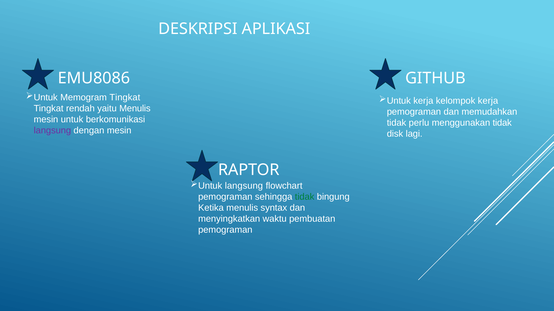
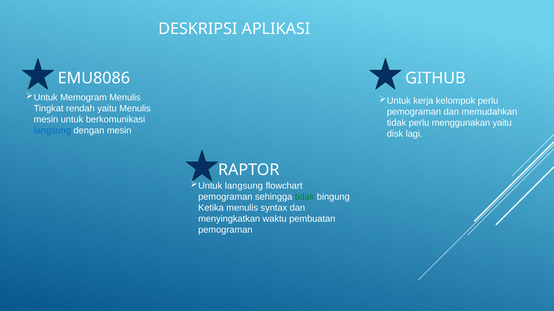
Memogram Tingkat: Tingkat -> Menulis (125, 98)
kelompok kerja: kerja -> perlu (488, 101)
menggunakan tidak: tidak -> yaitu (502, 123)
langsung colour: purple -> blue (52, 131)
